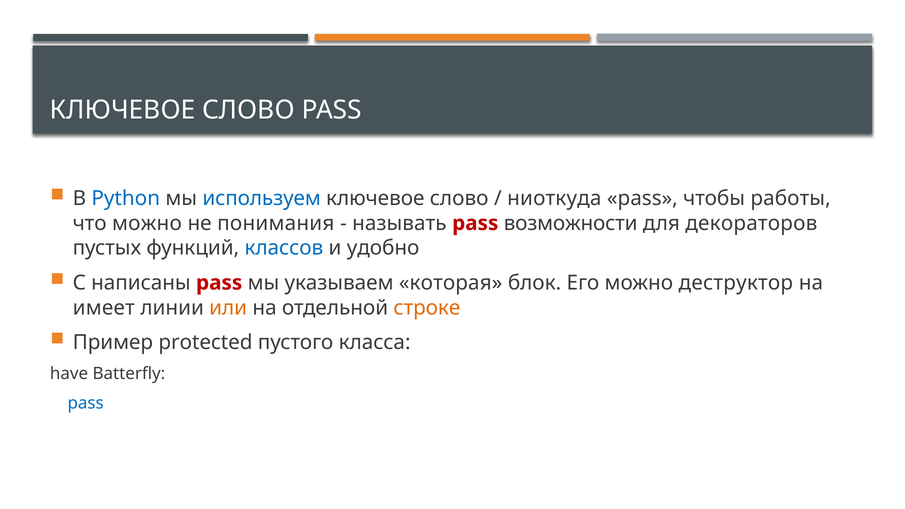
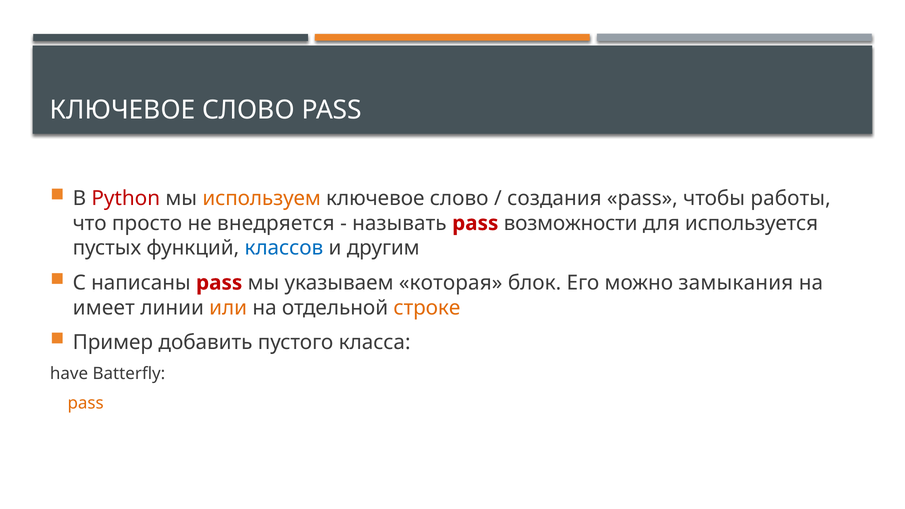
Python colour: blue -> red (126, 198)
используем colour: blue -> orange (262, 198)
ниоткуда: ниоткуда -> создания (554, 198)
что можно: можно -> просто (147, 223)
понимания: понимания -> внедряется (276, 223)
декораторов: декораторов -> используется (752, 223)
удобно: удобно -> другим (383, 248)
деструктор: деструктор -> замыкания (736, 283)
protected: protected -> добавить (205, 342)
pass colour: blue -> orange (86, 403)
